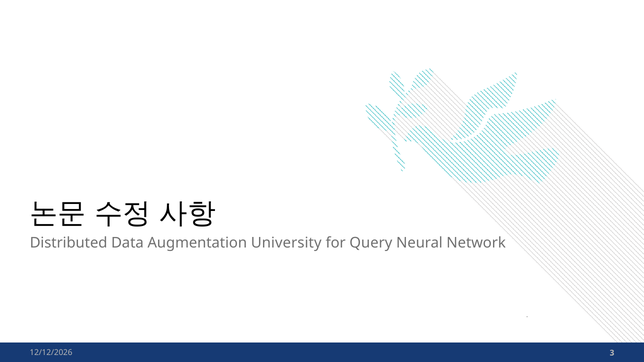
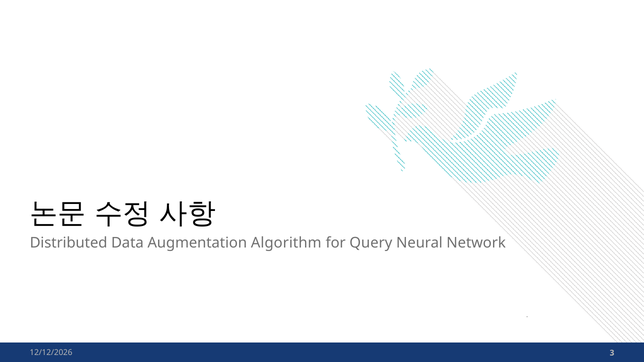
University: University -> Algorithm (286, 243)
